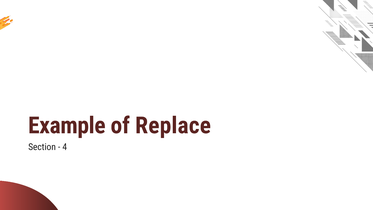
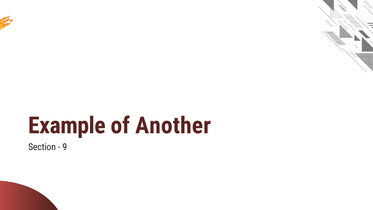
Replace: Replace -> Another (173, 125)
4: 4 -> 9 (65, 147)
